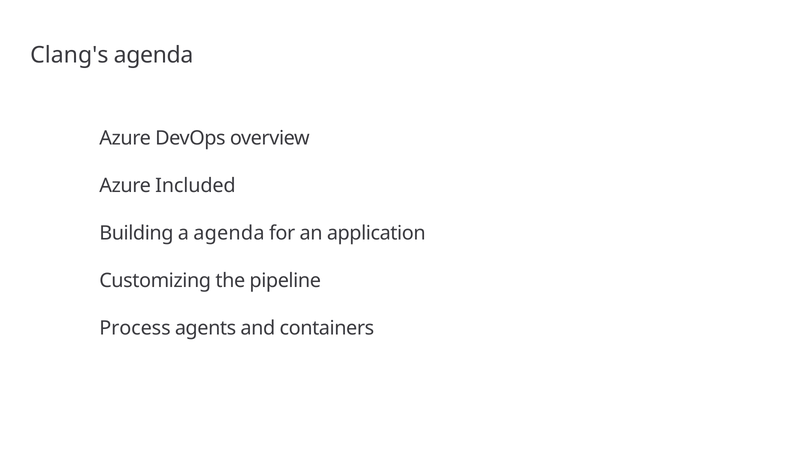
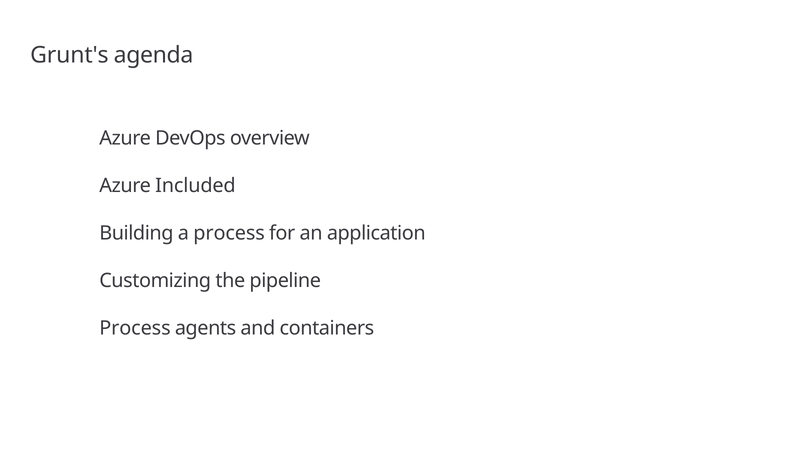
Clang's: Clang's -> Grunt's (69, 55)
a agenda: agenda -> process (229, 233)
